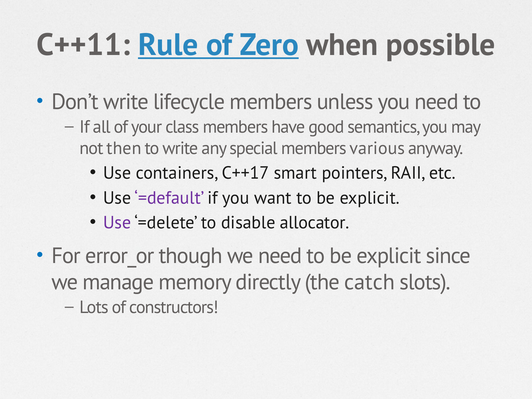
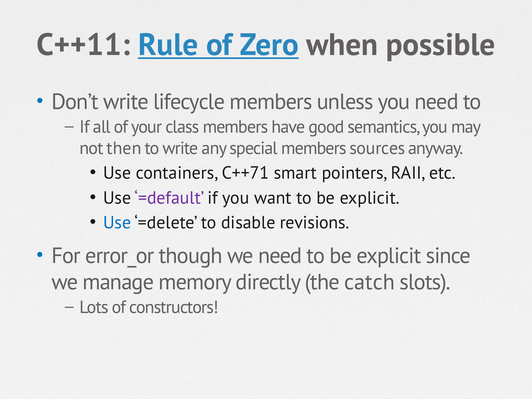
various: various -> sources (377, 148)
C++17: C++17 -> C++71 (245, 173)
Use colour: purple -> blue (117, 223)
allocator: allocator -> revisions (315, 223)
